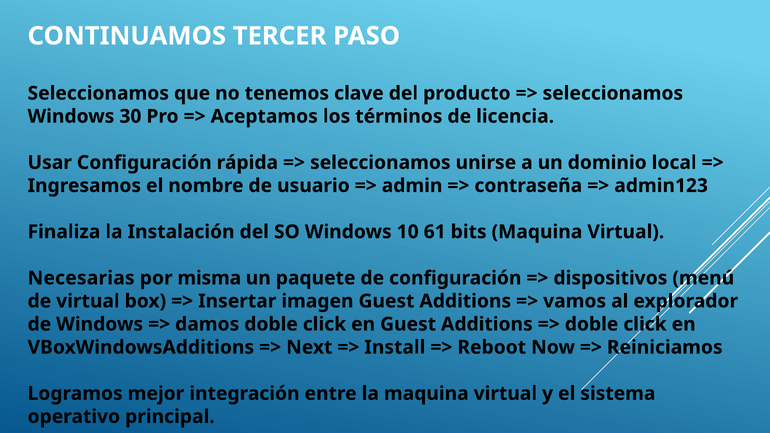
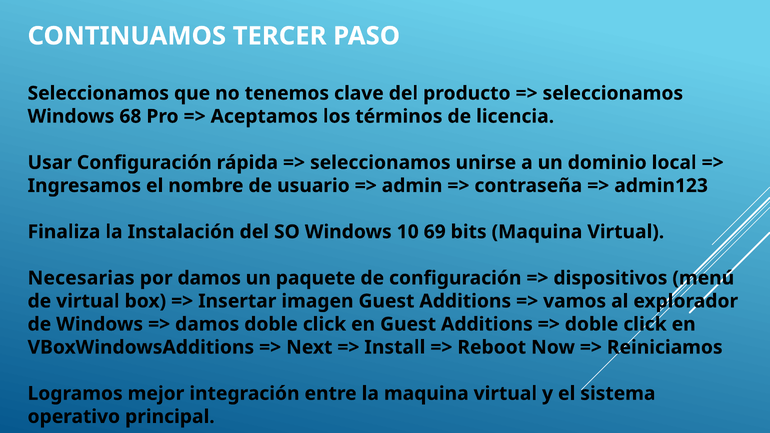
30: 30 -> 68 (130, 116)
61: 61 -> 69 (435, 232)
por misma: misma -> damos (209, 278)
